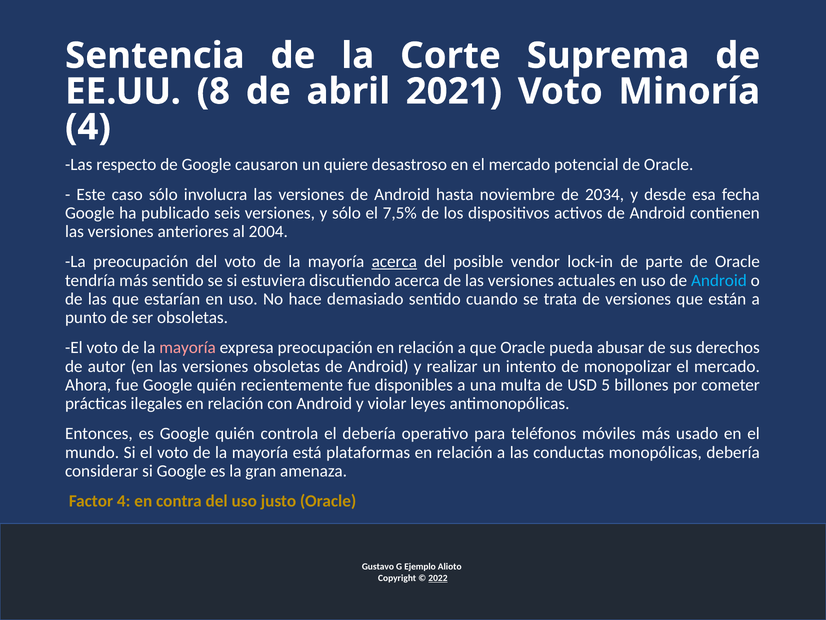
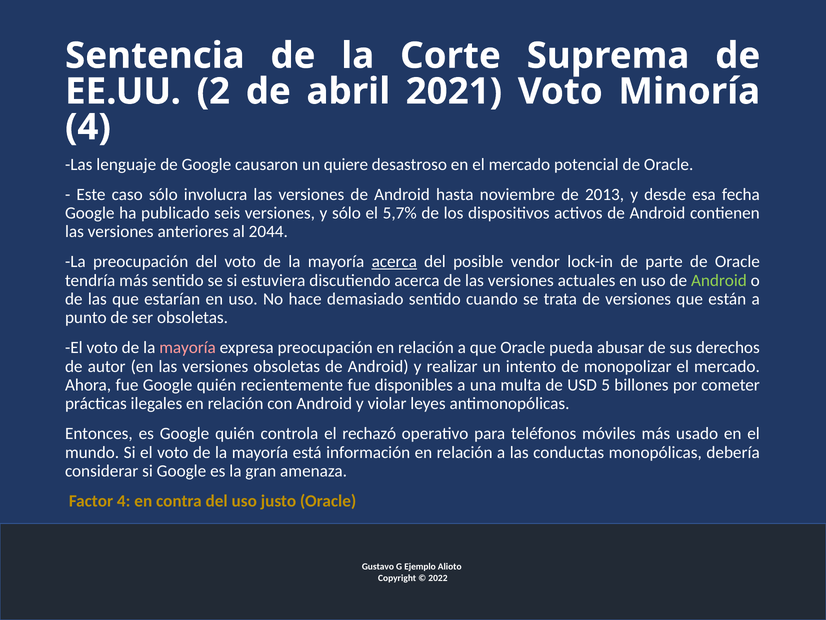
8: 8 -> 2 (213, 91)
respecto: respecto -> lenguaje (126, 164)
2034: 2034 -> 2013 (605, 194)
7,5%: 7,5% -> 5,7% (400, 213)
2004: 2004 -> 2044 (268, 232)
Android colour: light blue -> light green (719, 280)
el debería: debería -> rechazó (369, 433)
plataformas: plataformas -> información (368, 452)
2022 underline: present -> none (438, 578)
